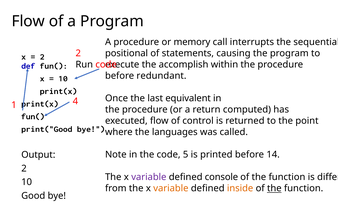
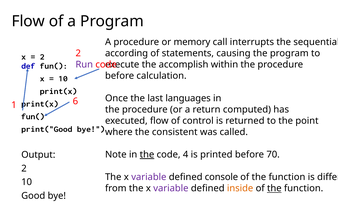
positional: positional -> according (127, 53)
Run colour: black -> purple (84, 65)
redundant: redundant -> calculation (162, 76)
equivalent: equivalent -> languages (188, 98)
4: 4 -> 6 (75, 101)
languages: languages -> consistent (175, 132)
the underline: none -> present (147, 155)
5: 5 -> 4 (186, 155)
14: 14 -> 70 (273, 155)
variable colour: orange -> purple (171, 189)
